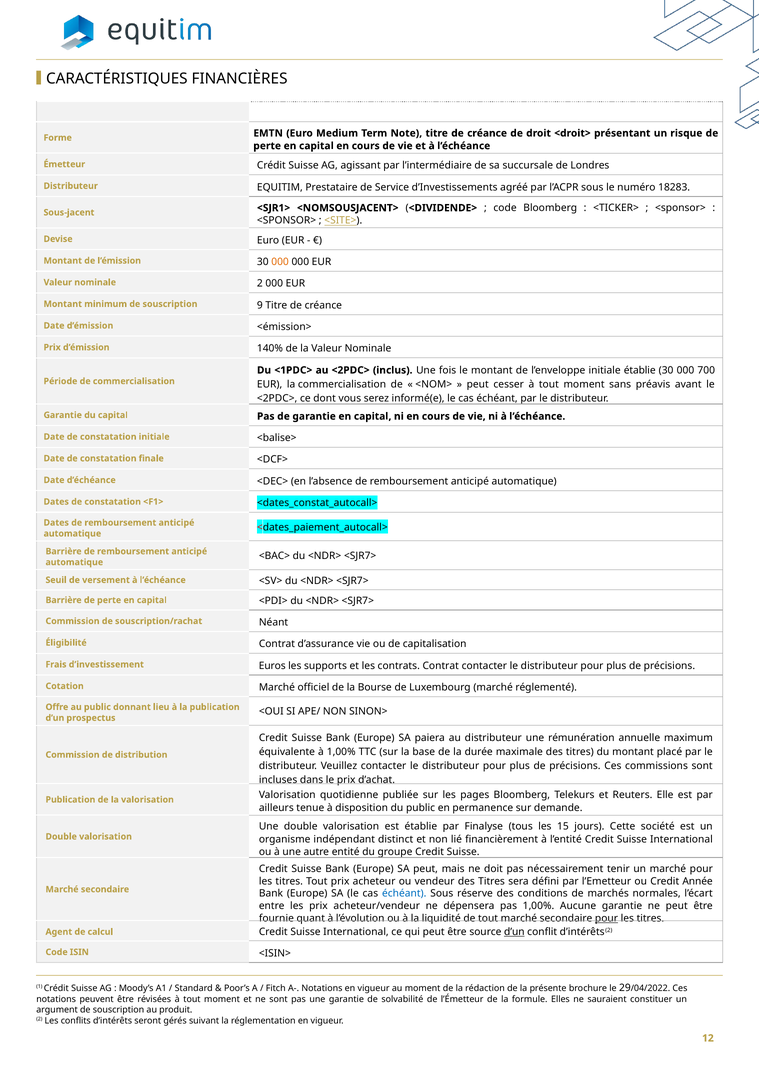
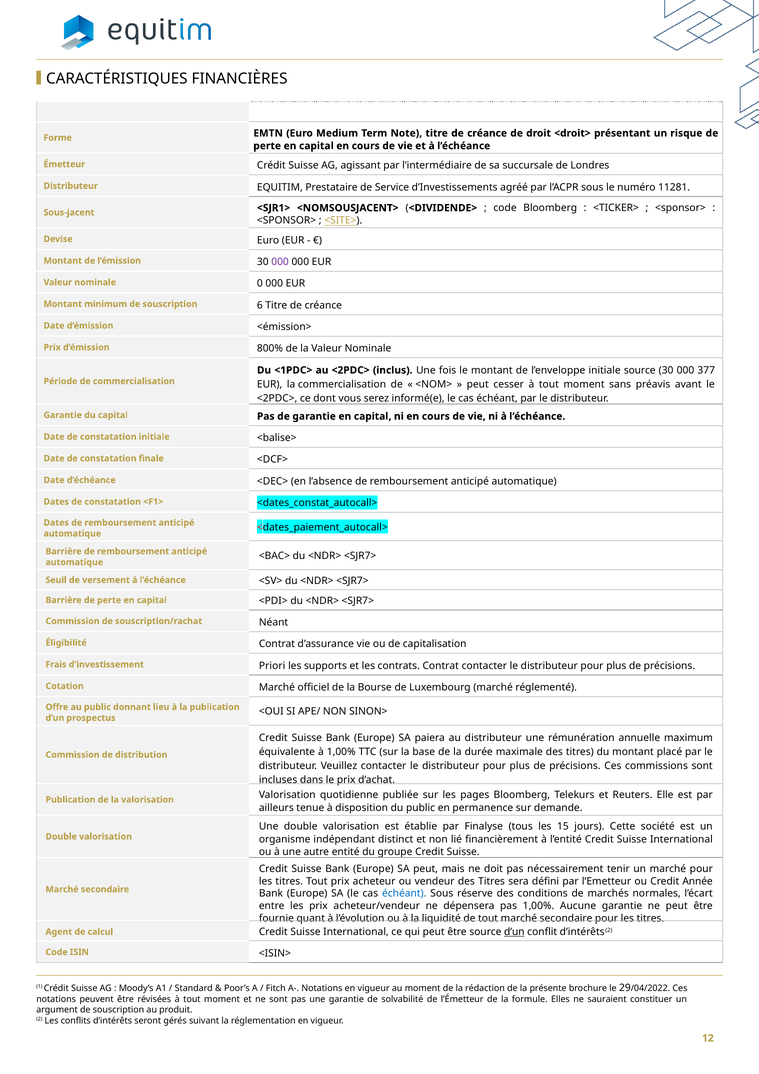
18283: 18283 -> 11281 (674, 187)
000 colour: orange -> purple (280, 262)
nominale 2: 2 -> 0 (260, 283)
9: 9 -> 6 (260, 305)
140%: 140% -> 800% (270, 348)
initiale établie: établie -> source (640, 370)
700: 700 -> 377 (706, 370)
Euros: Euros -> Priori (272, 665)
pour underline: present -> none (606, 918)
